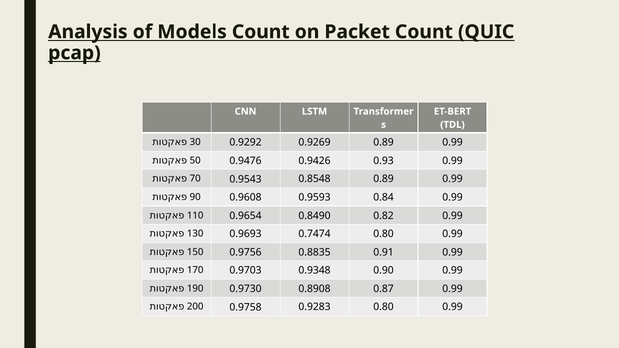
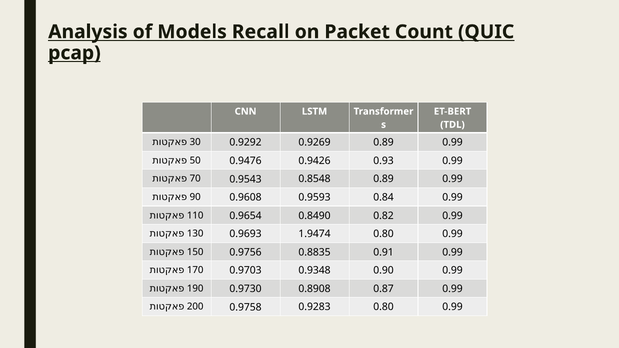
Models Count: Count -> Recall (261, 32)
0.7474: 0.7474 -> 1.9474 (315, 234)
